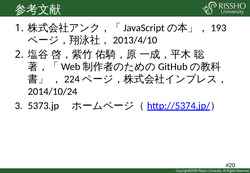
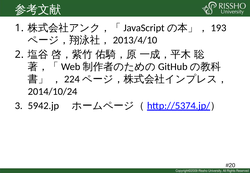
5373.jp: 5373.jp -> 5942.jp (43, 106)
